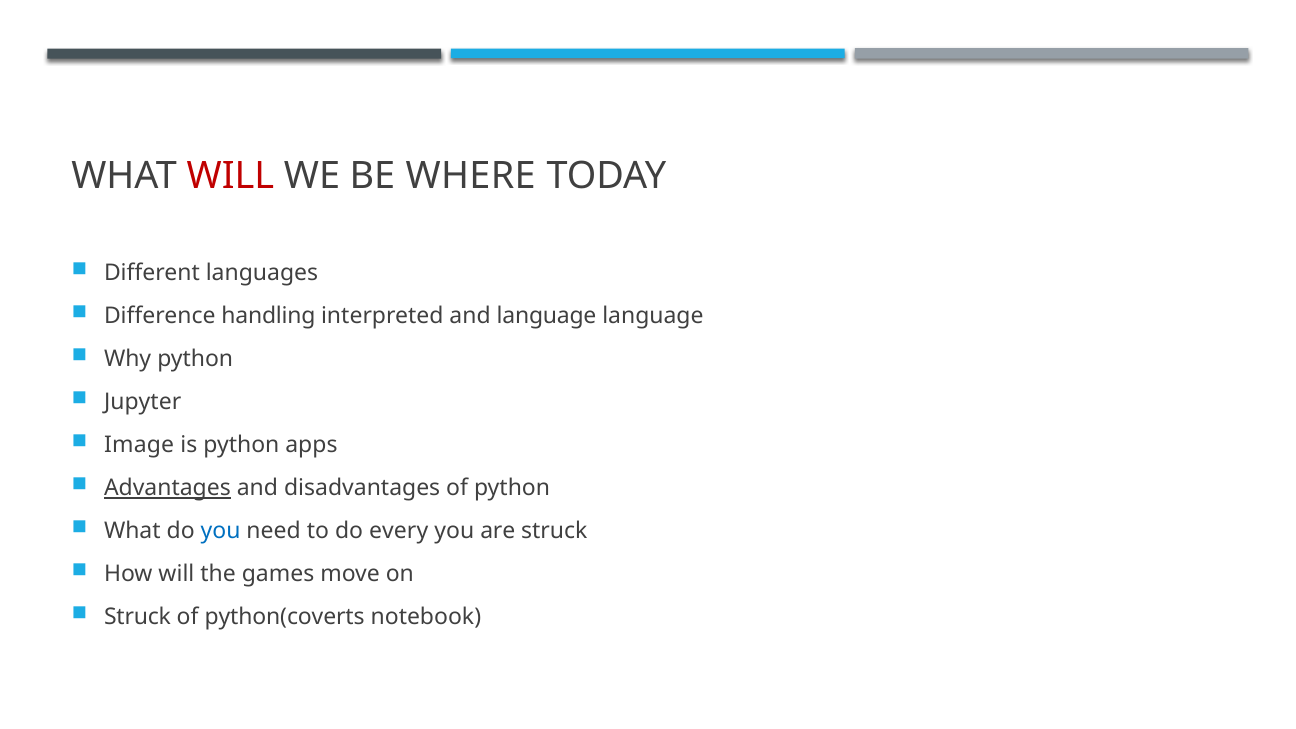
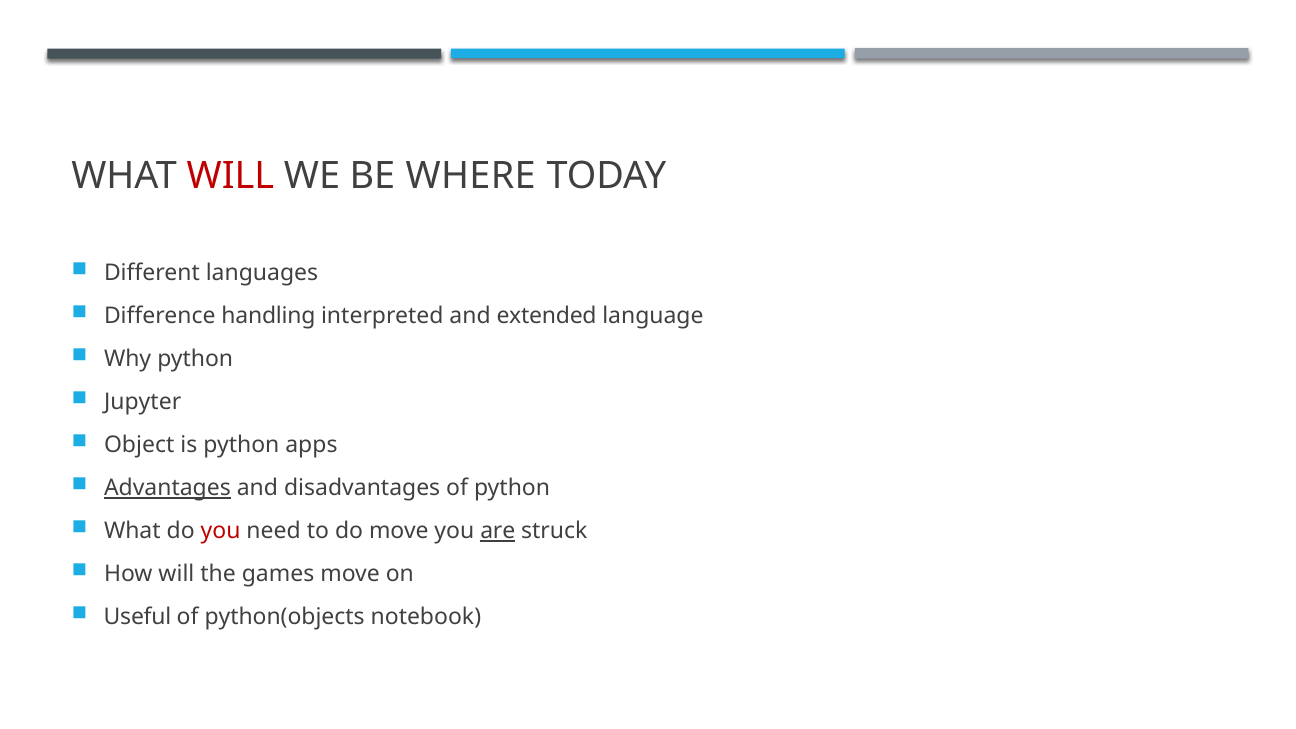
and language: language -> extended (547, 316)
Image: Image -> Object (139, 445)
you colour: blue -> red (221, 531)
do every: every -> move (399, 531)
are underline: none -> present (498, 531)
Struck: Struck -> Useful (137, 617)
python(coverts: python(coverts -> python(objects (285, 617)
